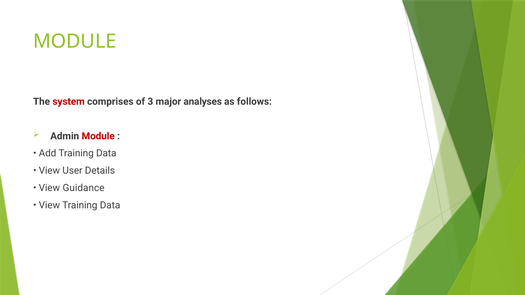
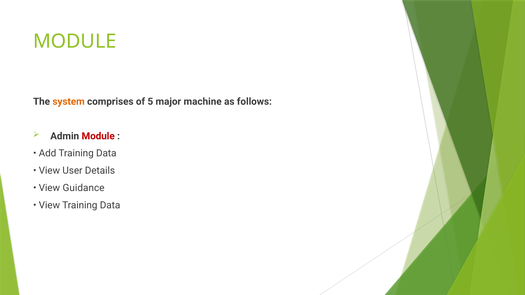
system colour: red -> orange (69, 102)
3: 3 -> 5 (150, 102)
analyses: analyses -> machine (203, 102)
